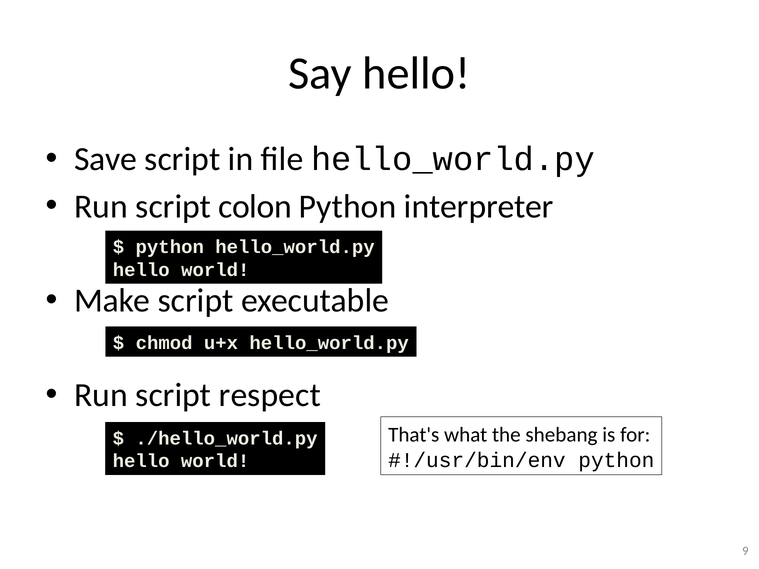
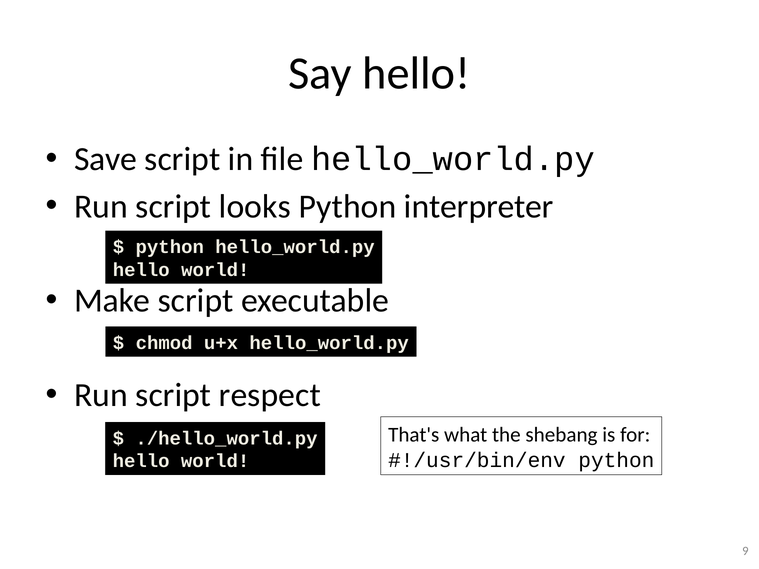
colon: colon -> looks (255, 206)
